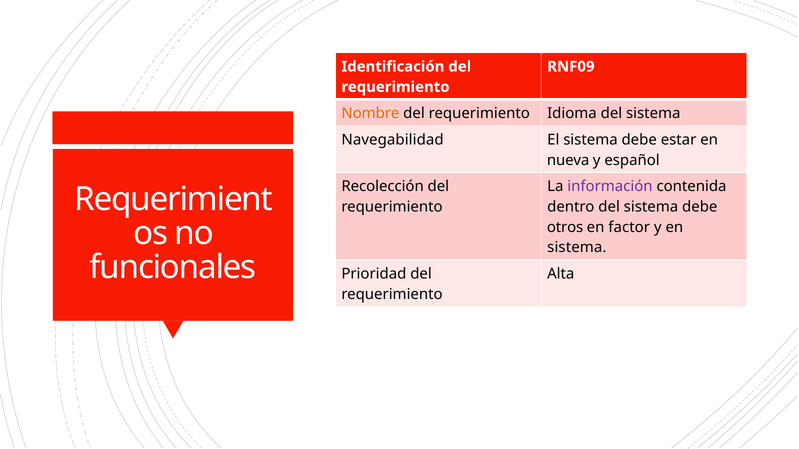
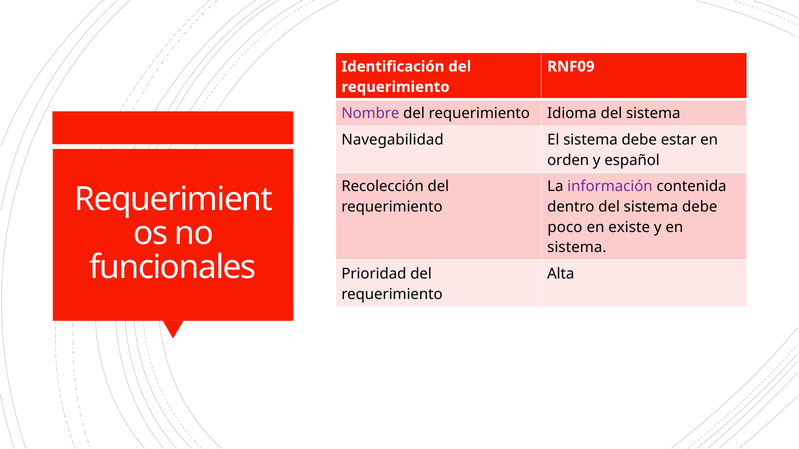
Nombre colour: orange -> purple (370, 113)
nueva: nueva -> orden (568, 160)
otros: otros -> poco (565, 227)
factor: factor -> existe (629, 227)
